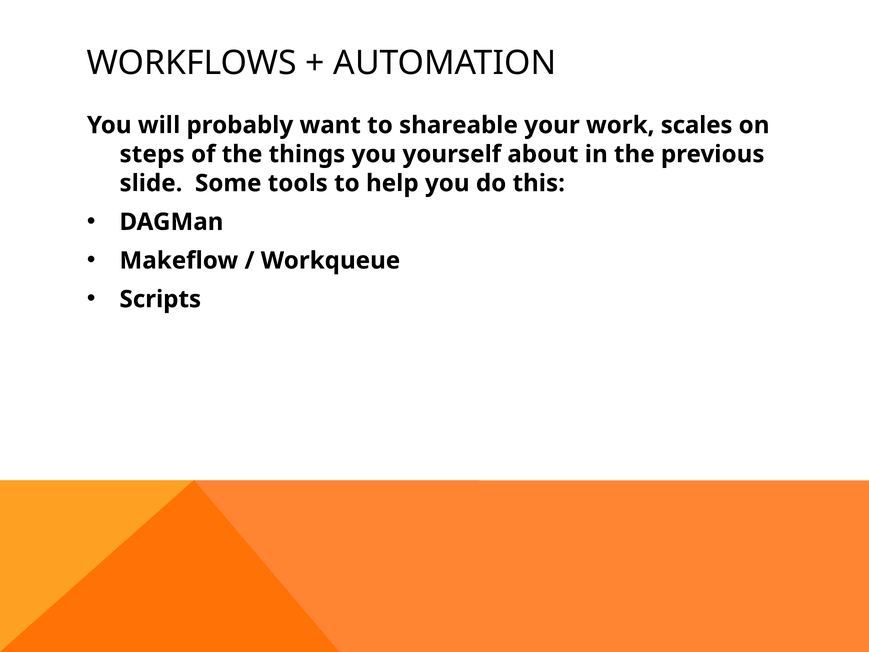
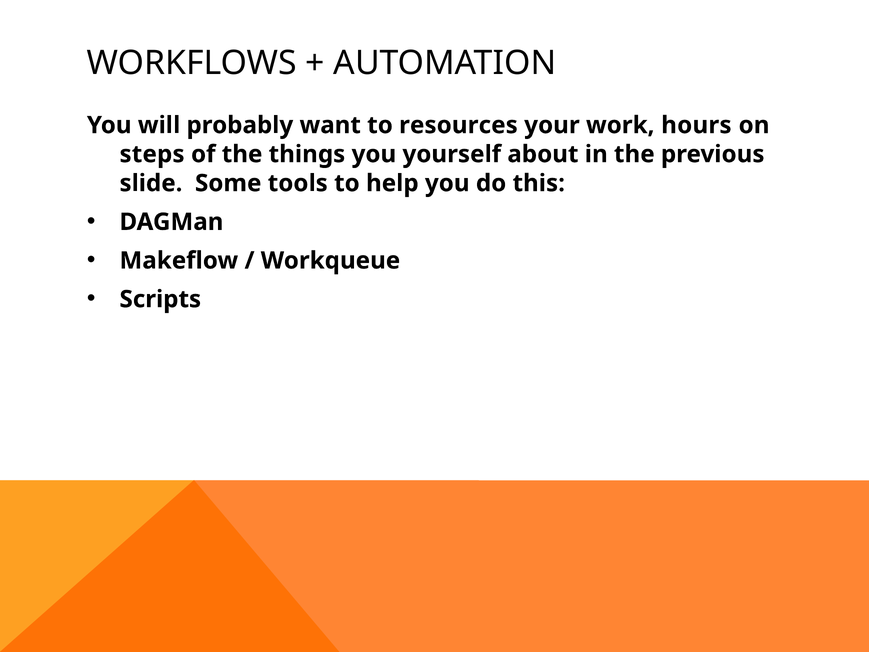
shareable: shareable -> resources (458, 125)
scales: scales -> hours (696, 125)
